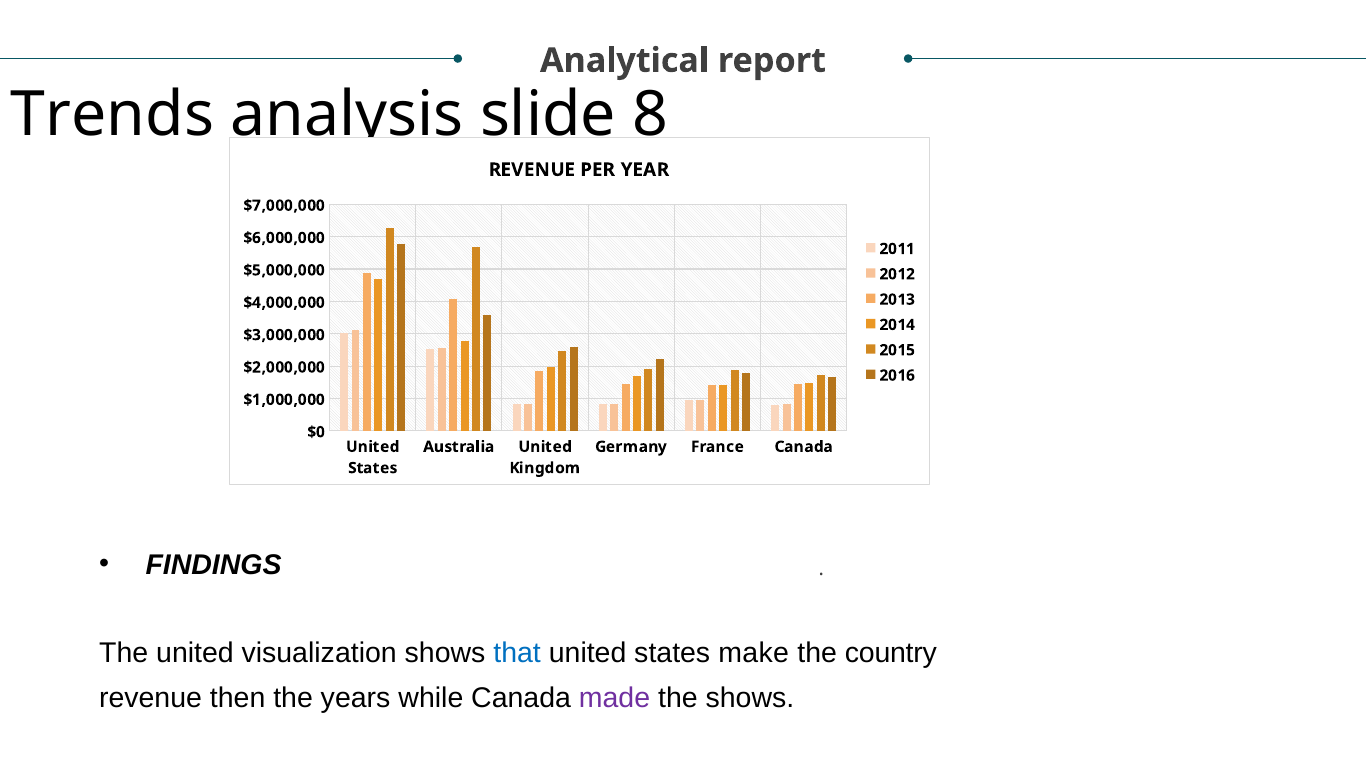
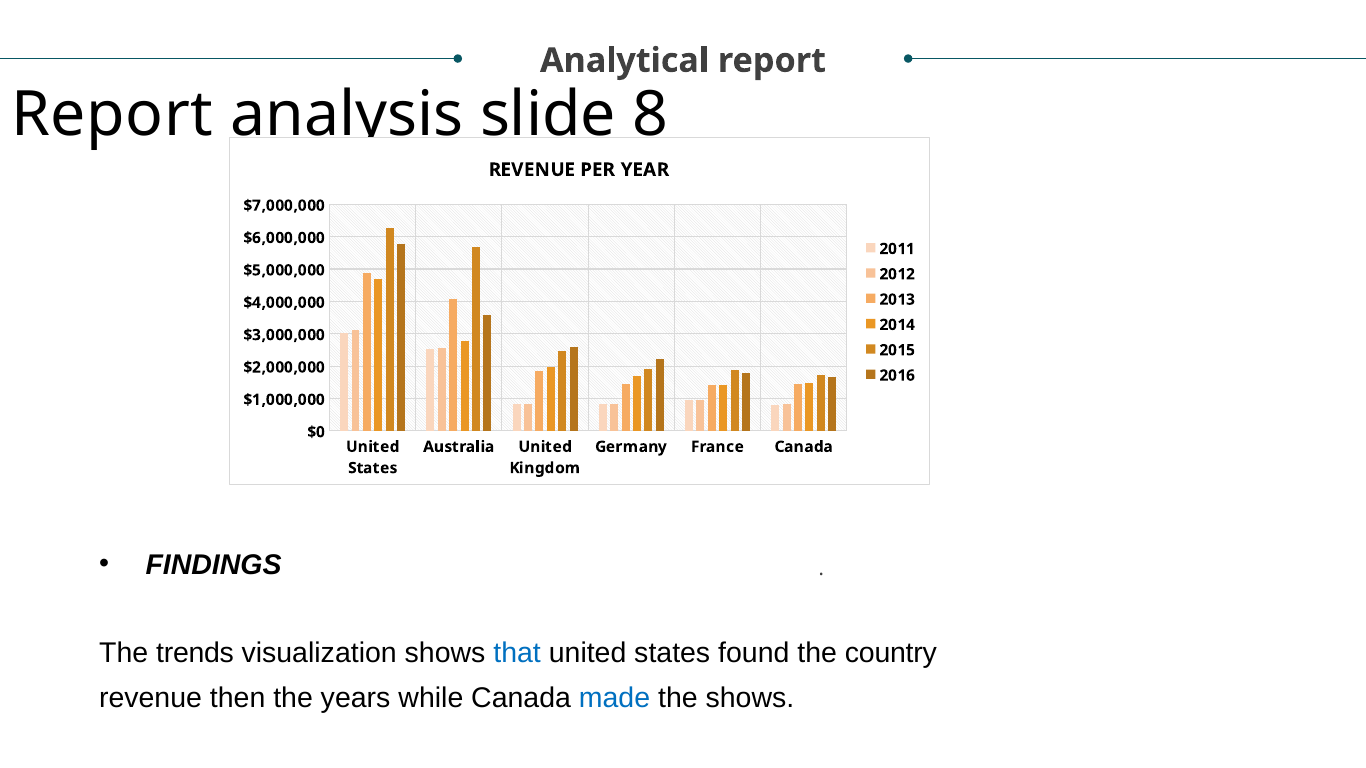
Trends: Trends -> Report (112, 115)
The united: united -> trends (195, 654)
make: make -> found (754, 654)
made colour: purple -> blue (615, 698)
